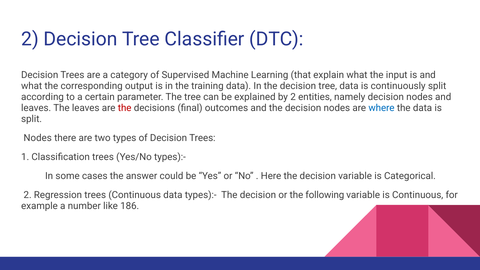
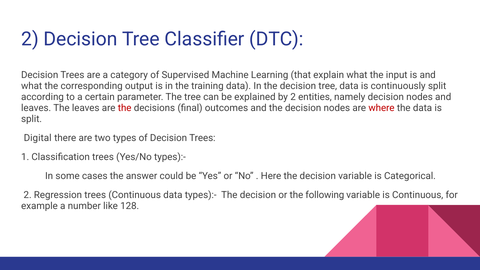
where colour: blue -> red (381, 108)
Nodes: Nodes -> Digital (38, 138)
186: 186 -> 128 (130, 206)
